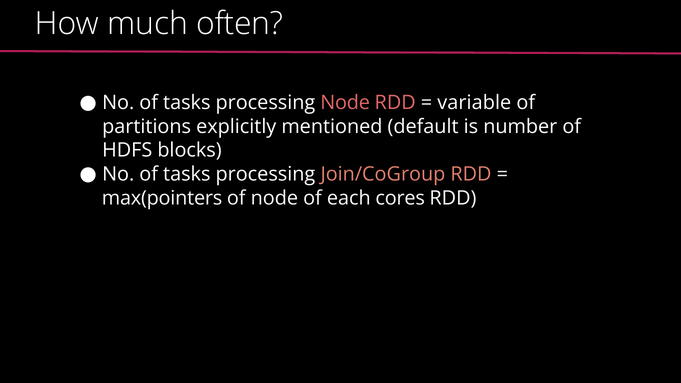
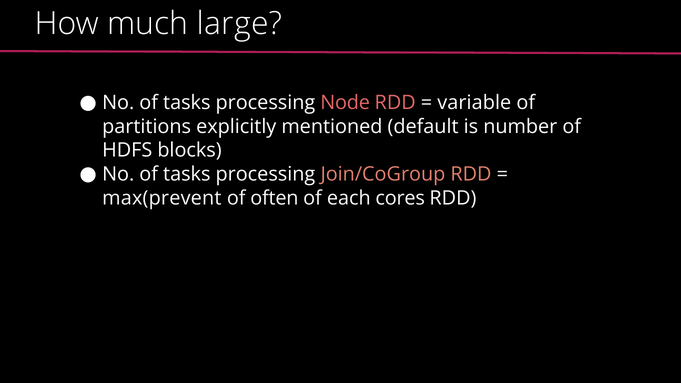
often: often -> large (239, 24)
max(pointers: max(pointers -> max(prevent (162, 198)
of node: node -> often (274, 198)
